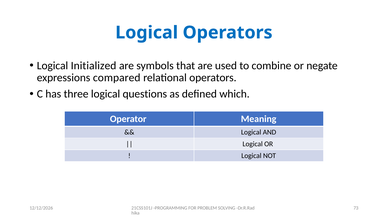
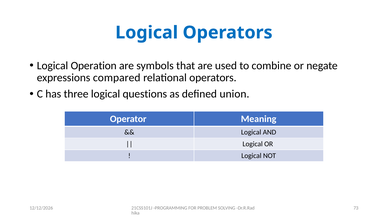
Initialized: Initialized -> Operation (94, 66)
which: which -> union (234, 94)
